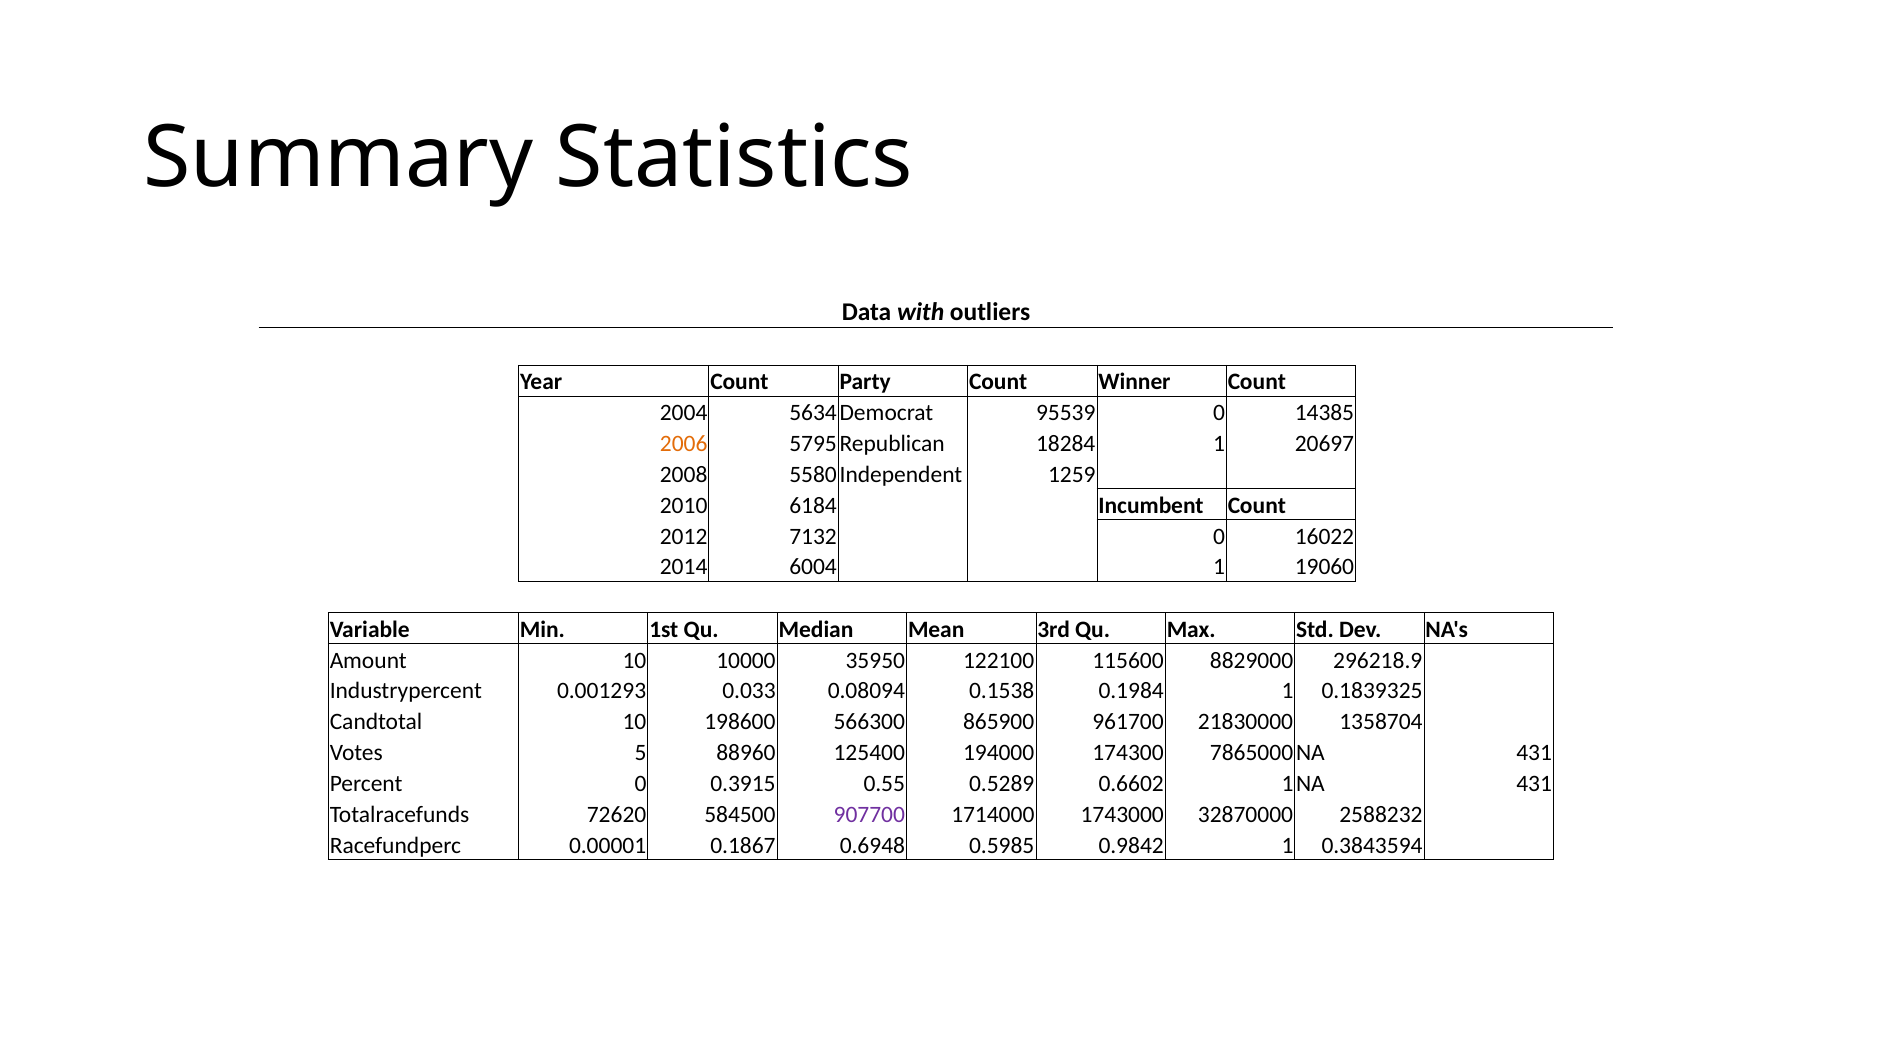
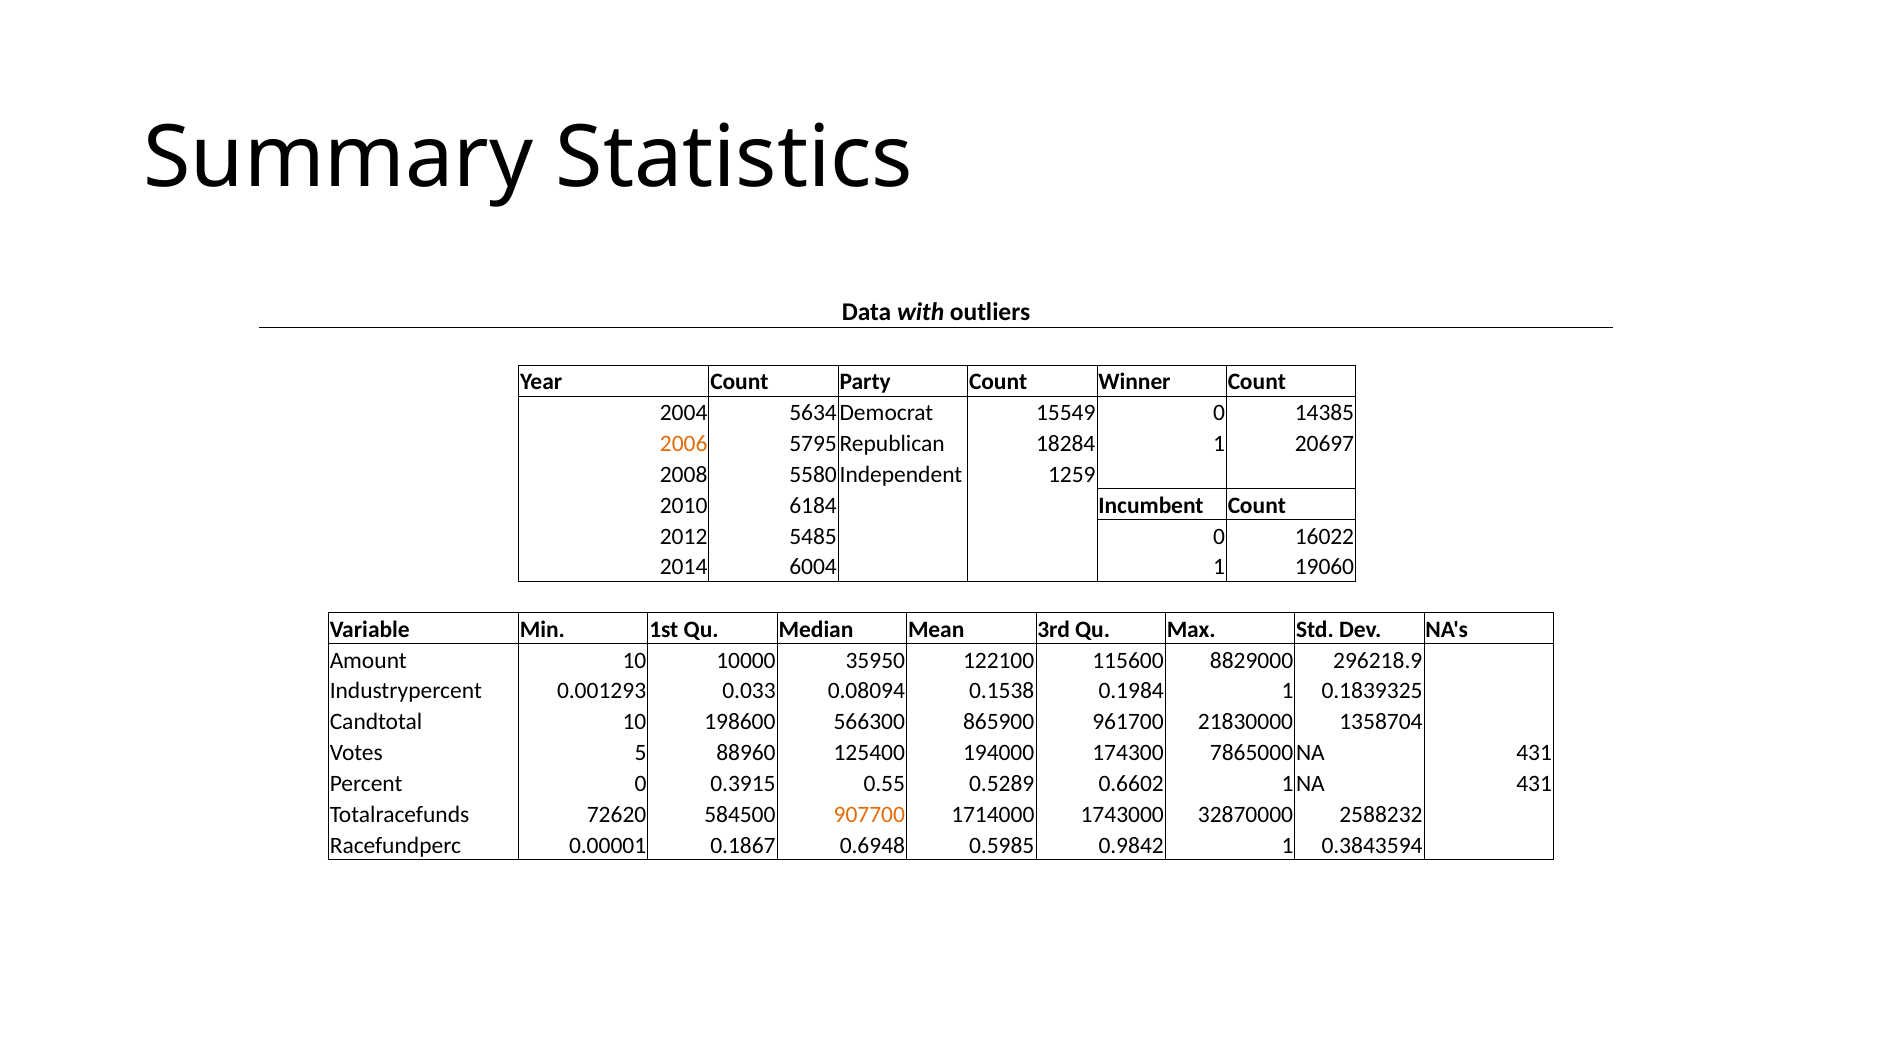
95539: 95539 -> 15549 (1066, 413)
7132: 7132 -> 5485 (813, 537)
907700 colour: purple -> orange (869, 815)
